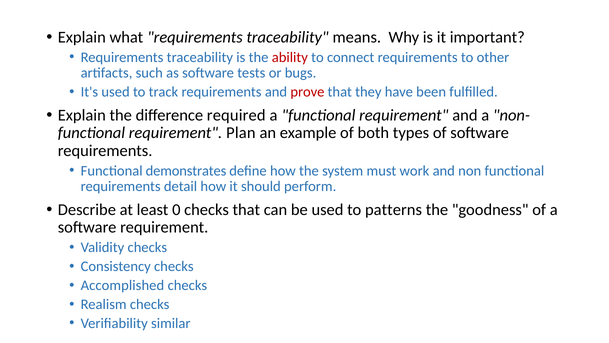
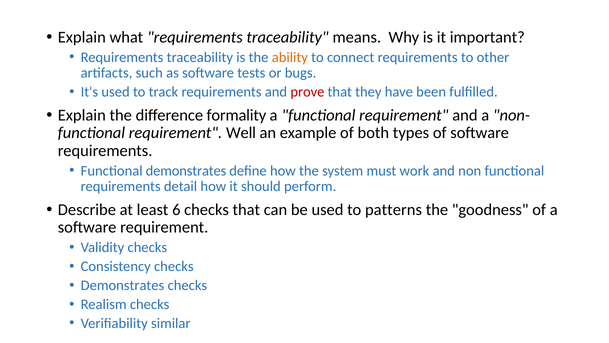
ability colour: red -> orange (290, 57)
required: required -> formality (236, 115)
Plan: Plan -> Well (241, 133)
0: 0 -> 6 (176, 209)
Accomplished: Accomplished -> Demonstrates (122, 285)
